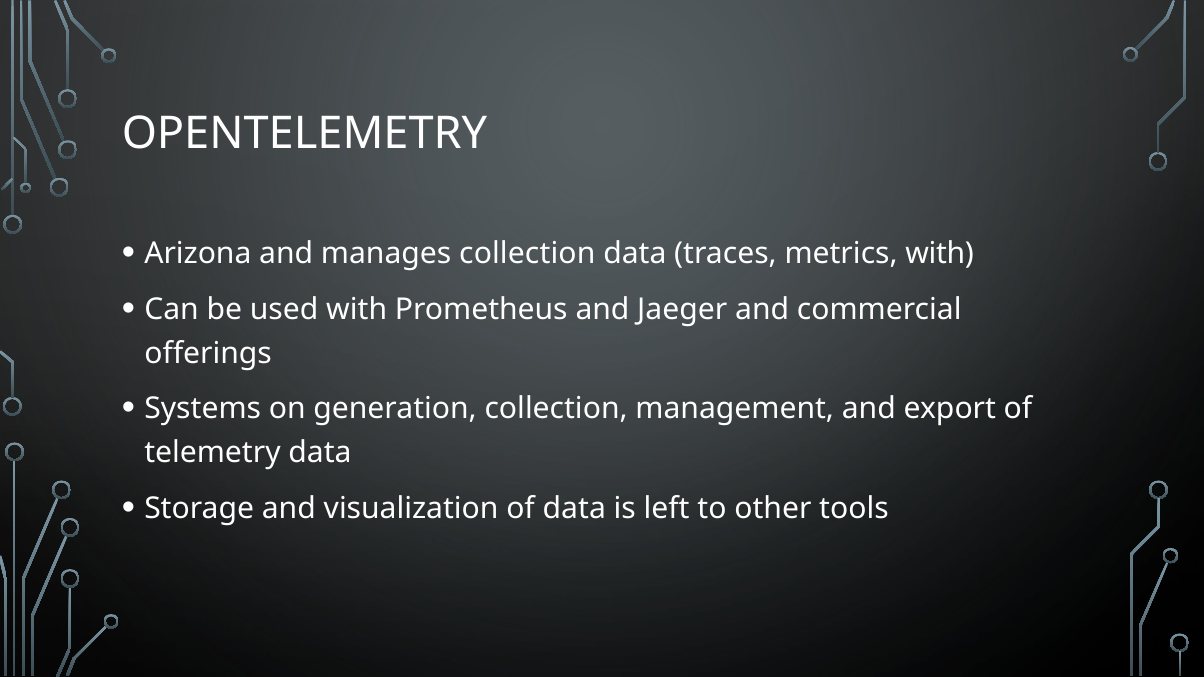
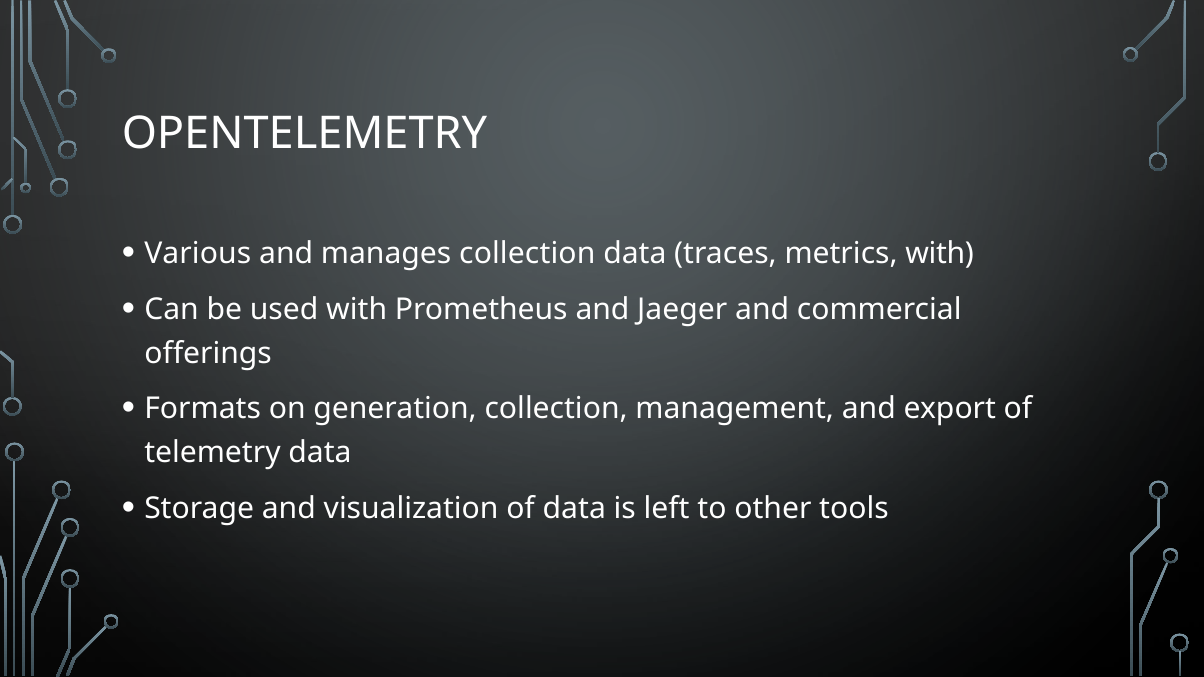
Arizona: Arizona -> Various (198, 254)
Systems: Systems -> Formats (203, 409)
